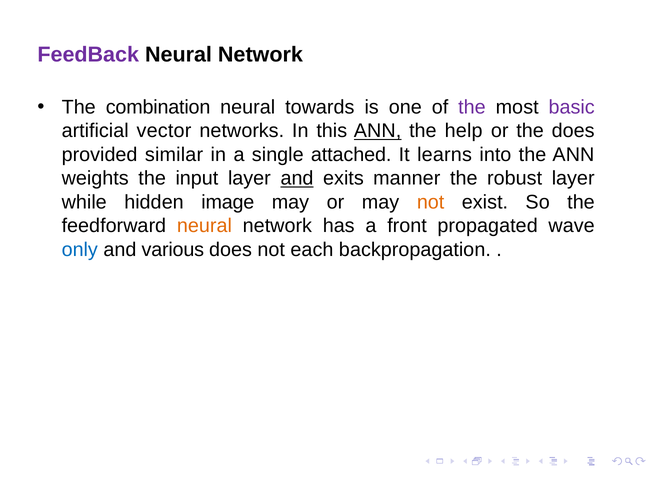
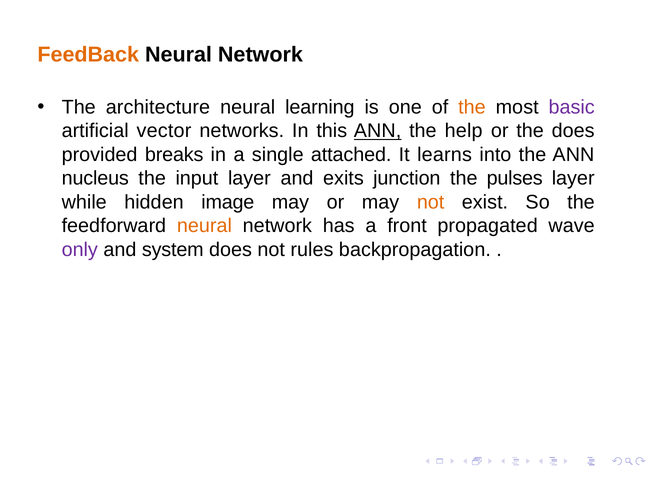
FeedBack colour: purple -> orange (88, 54)
combination: combination -> architecture (158, 107)
towards: towards -> learning (320, 107)
the colour: purple -> orange (472, 107)
similar: similar -> breaks (174, 155)
weights: weights -> nucleus (95, 178)
and underline: present -> none (297, 178)
manner: manner -> junction (407, 178)
robust: robust -> pulses (515, 178)
only colour: blue -> purple (80, 249)
various: various -> system (173, 249)
each: each -> rules (312, 249)
